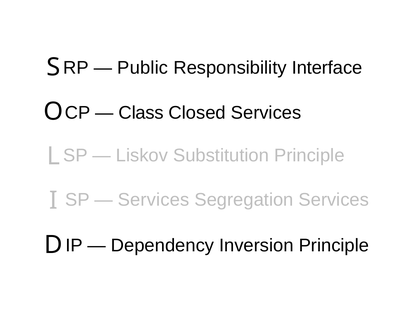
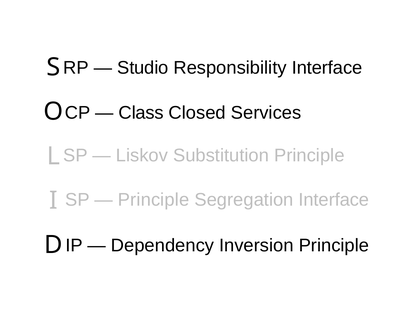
Public: Public -> Studio (143, 68)
Services: Services -> Principle (154, 200)
Segregation Services: Services -> Interface (334, 200)
